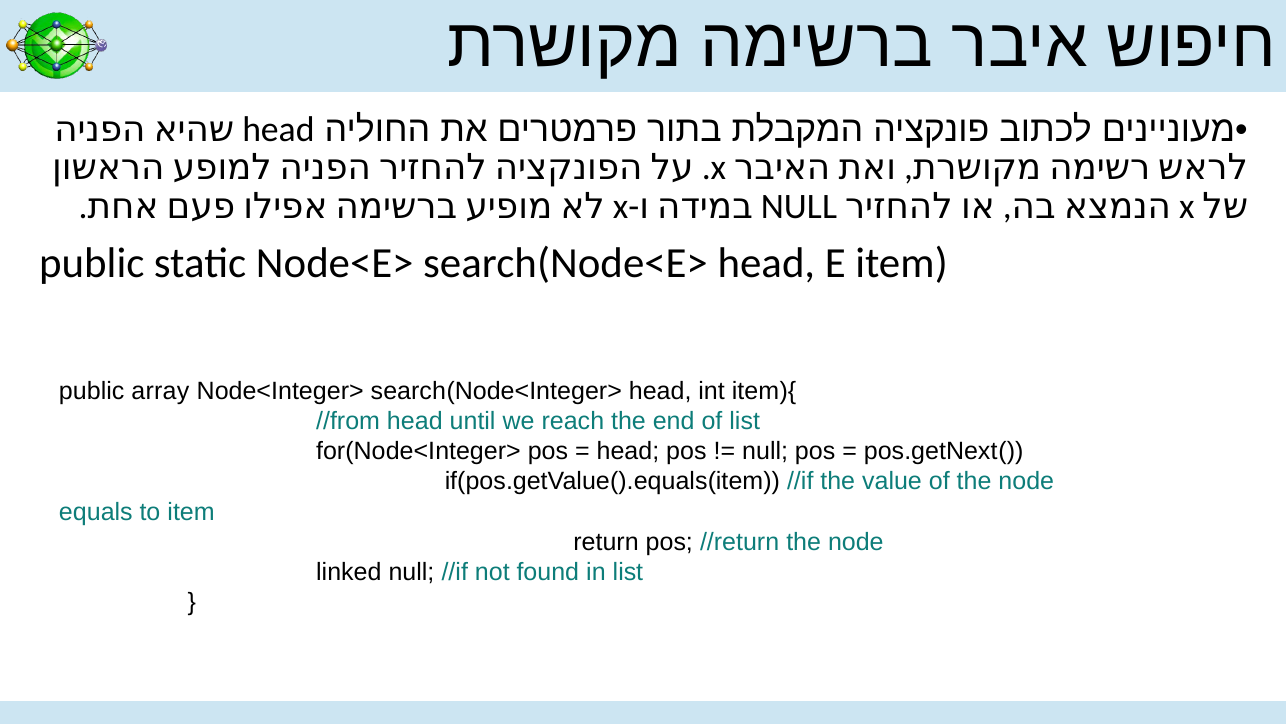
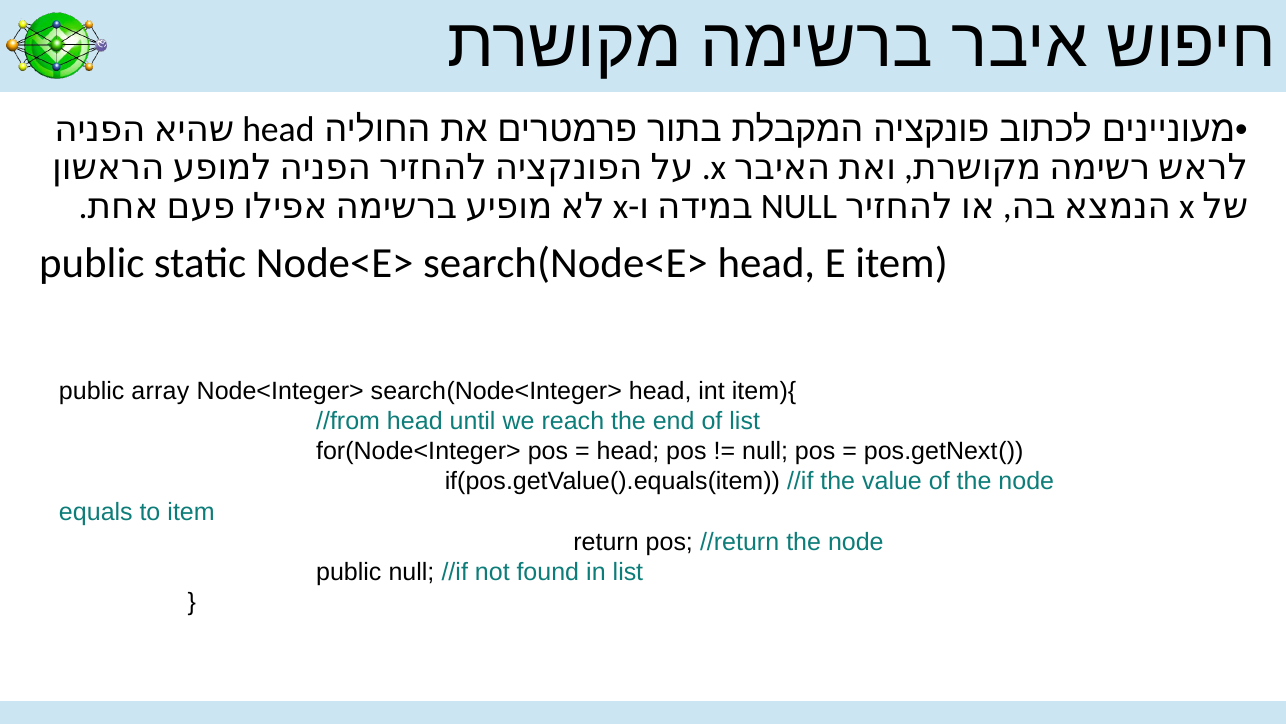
linked: linked -> public (349, 571)
